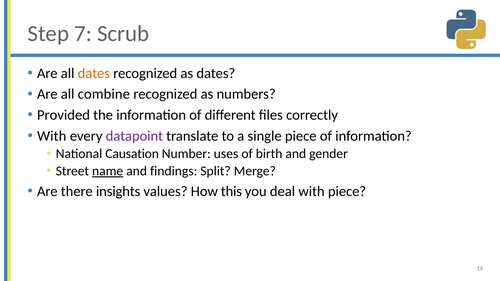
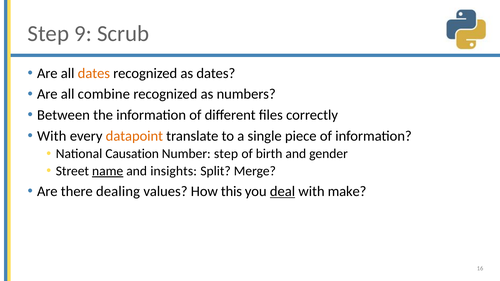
7: 7 -> 9 (83, 34)
Provided: Provided -> Between (63, 115)
datapoint colour: purple -> orange (134, 136)
Number uses: uses -> step (226, 154)
findings: findings -> insights (174, 171)
insights: insights -> dealing (118, 192)
deal underline: none -> present (283, 192)
with piece: piece -> make (347, 192)
